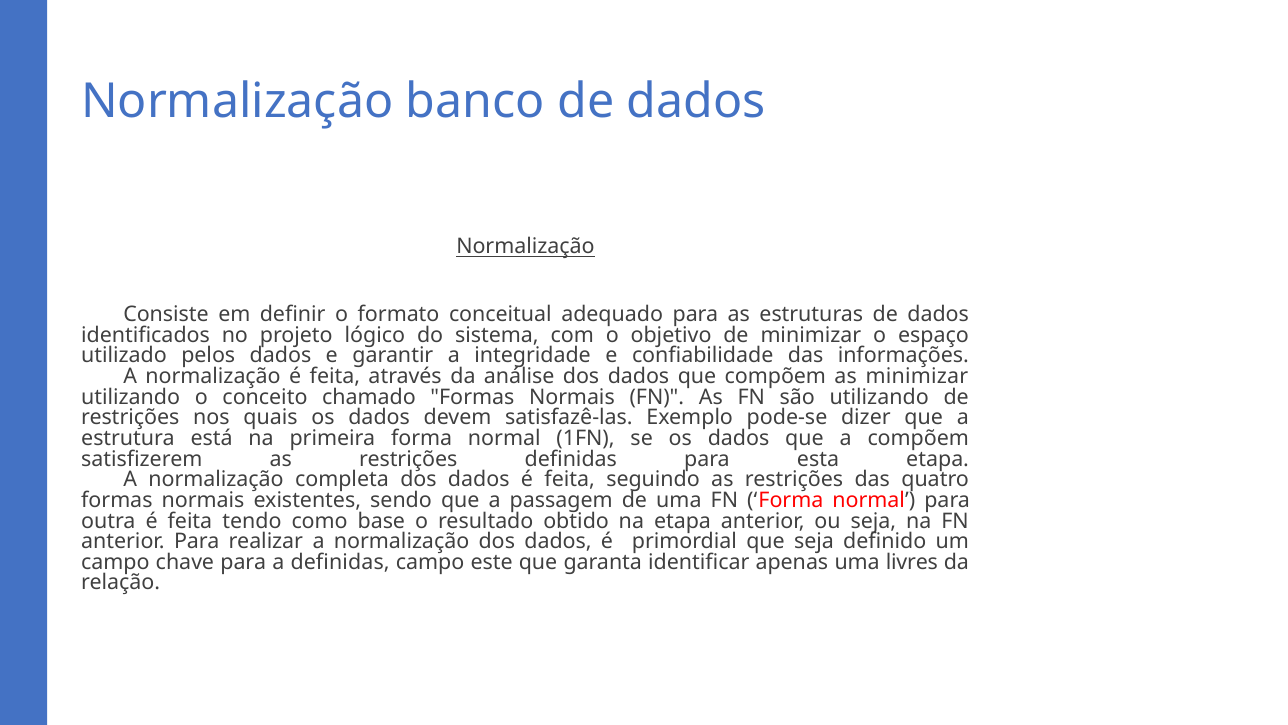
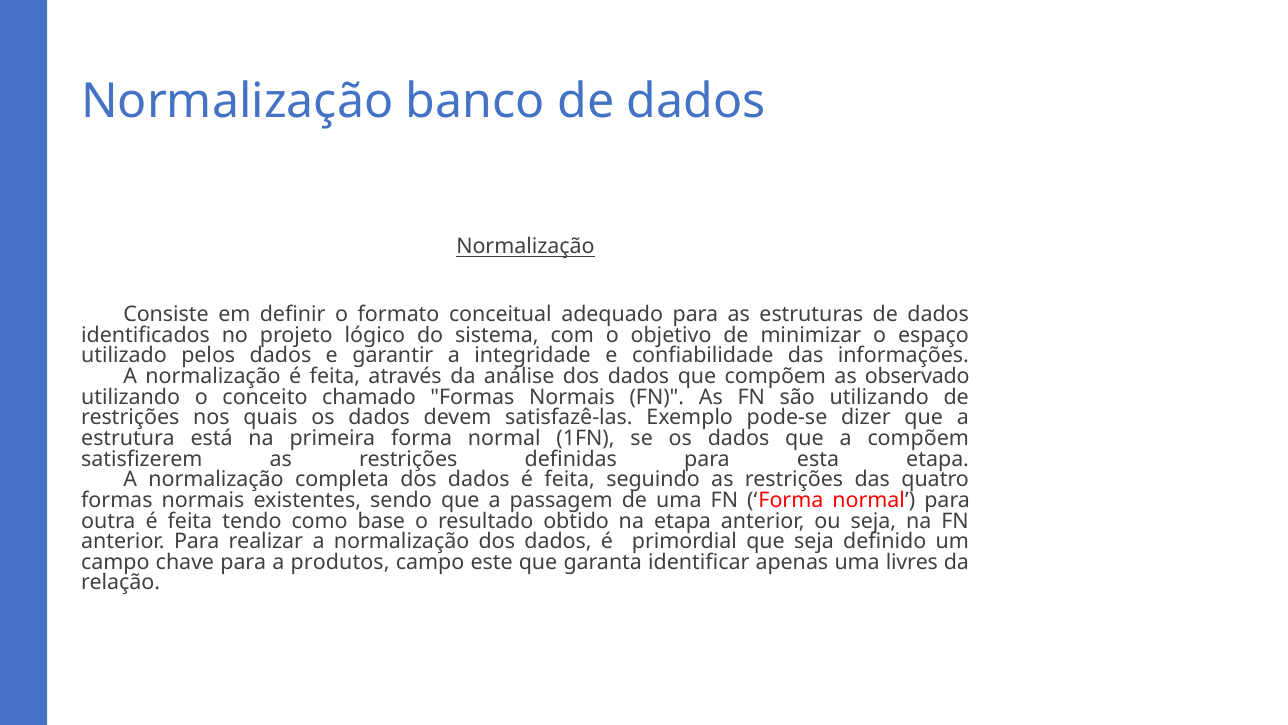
as minimizar: minimizar -> observado (917, 376)
a definidas: definidas -> produtos (340, 562)
